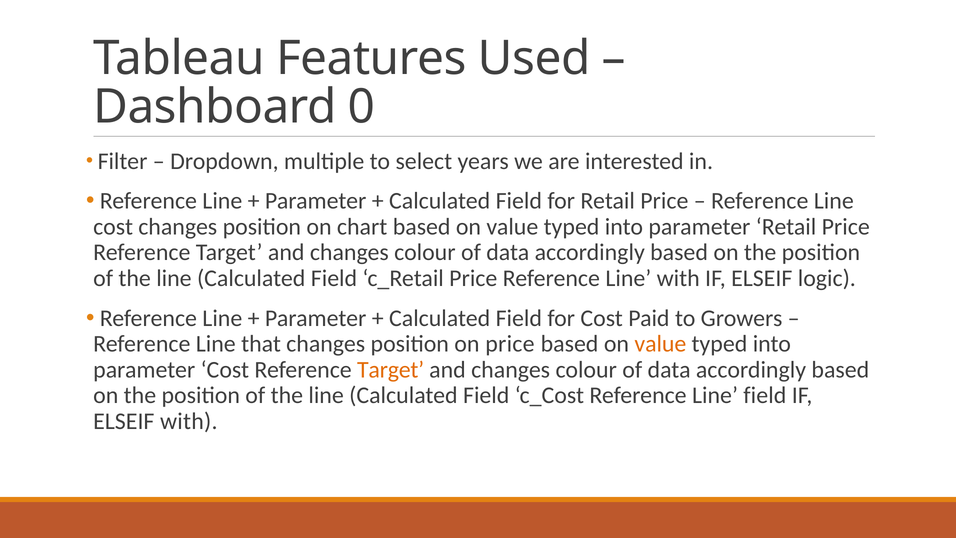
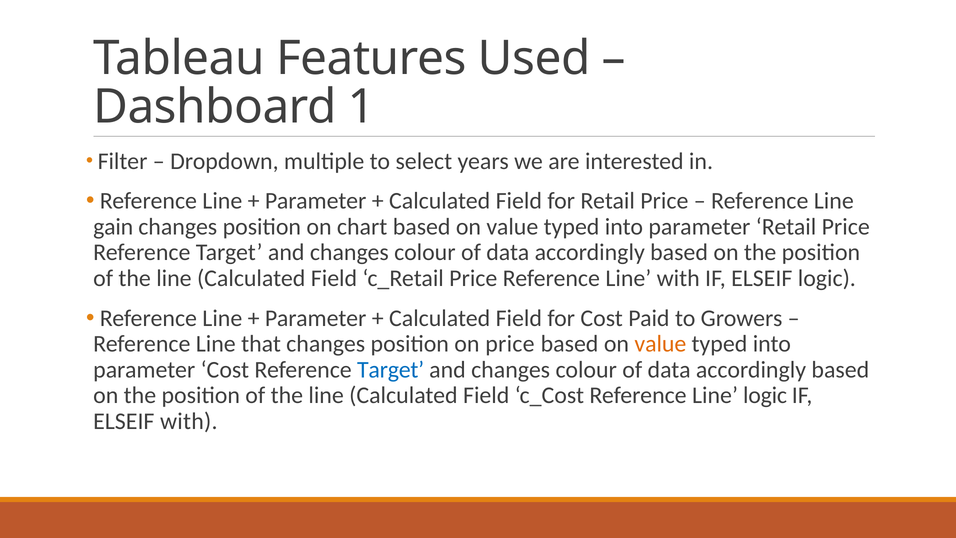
0: 0 -> 1 (361, 107)
cost: cost -> gain (113, 227)
Target colour: orange -> blue (391, 370)
Line field: field -> logic (765, 395)
